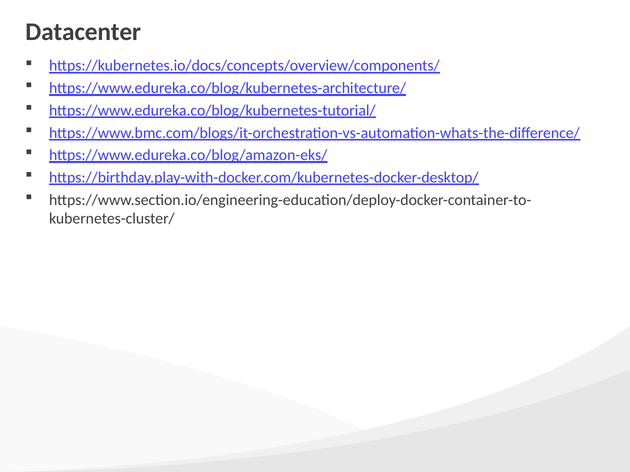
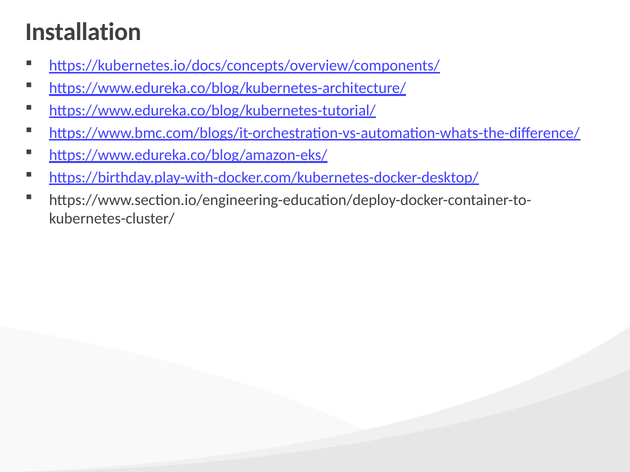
Datacenter: Datacenter -> Installation (83, 32)
